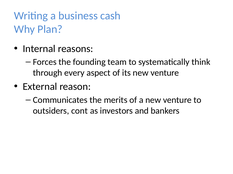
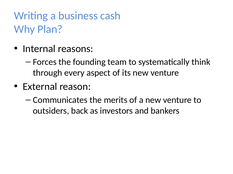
cont: cont -> back (80, 111)
